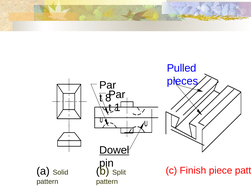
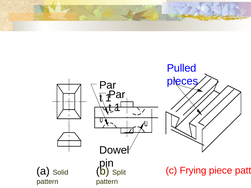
8: 8 -> 1 (108, 98)
Dowel underline: present -> none (114, 150)
Finish: Finish -> Frying (193, 171)
